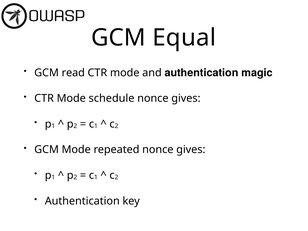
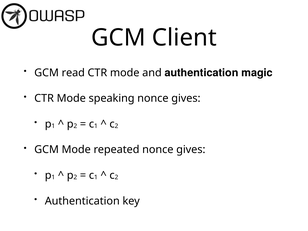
Equal: Equal -> Client (184, 38)
schedule: schedule -> speaking (112, 98)
